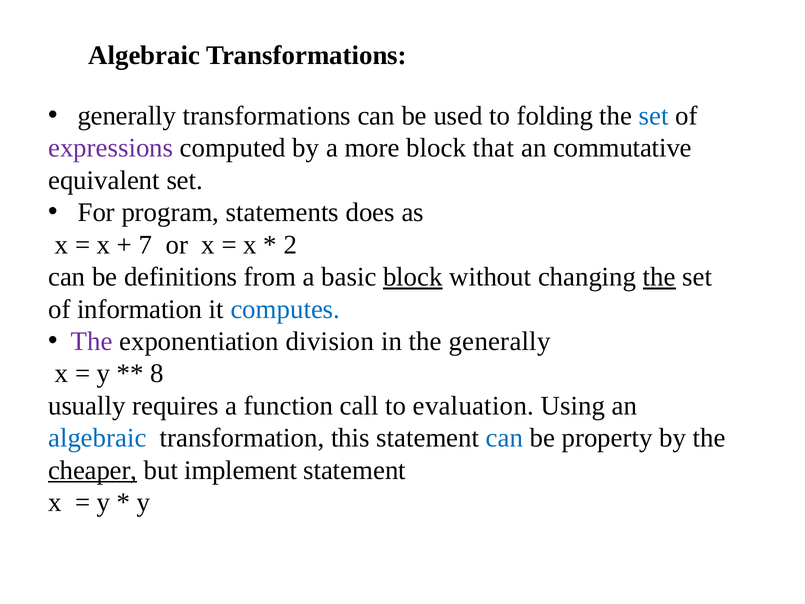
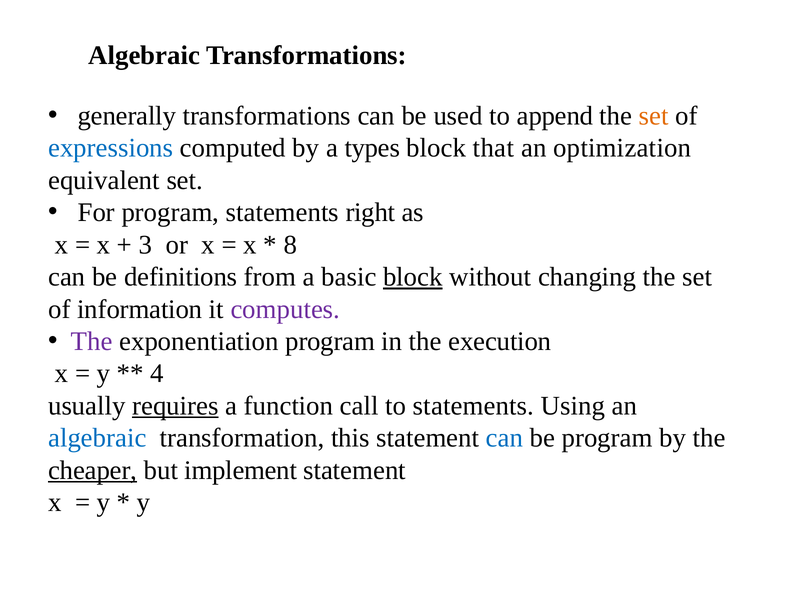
folding: folding -> append (555, 116)
set colour: blue -> orange (654, 116)
expressions colour: purple -> blue (111, 148)
more: more -> types (372, 148)
commutative: commutative -> optimization (622, 148)
does: does -> right (370, 212)
7: 7 -> 3 (145, 245)
2: 2 -> 8 (290, 245)
the underline: present -> none (659, 277)
computes colour: blue -> purple (285, 309)
exponentiation division: division -> program (330, 341)
the generally: generally -> execution (500, 341)
8: 8 -> 4 (157, 373)
requires underline: none -> present (175, 406)
to evaluation: evaluation -> statements (474, 406)
be property: property -> program (607, 438)
